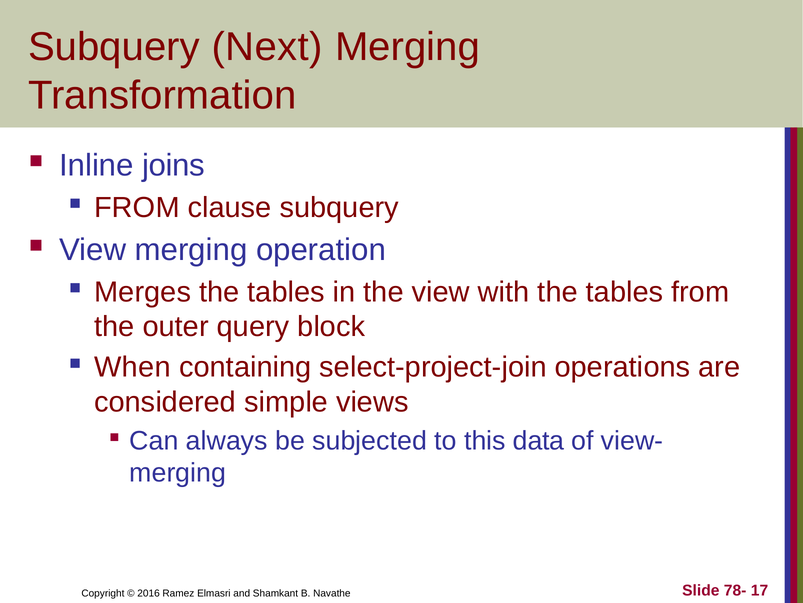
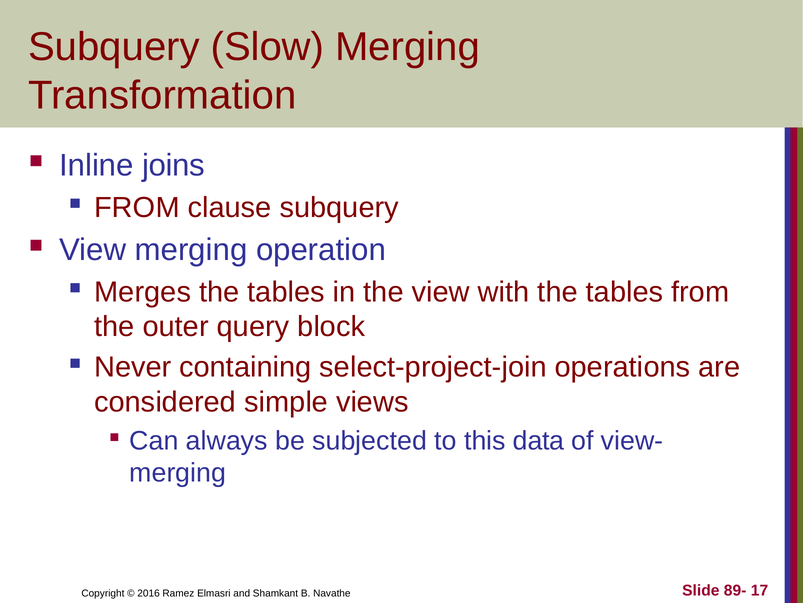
Next: Next -> Slow (267, 47)
When: When -> Never (133, 367)
78-: 78- -> 89- (735, 590)
